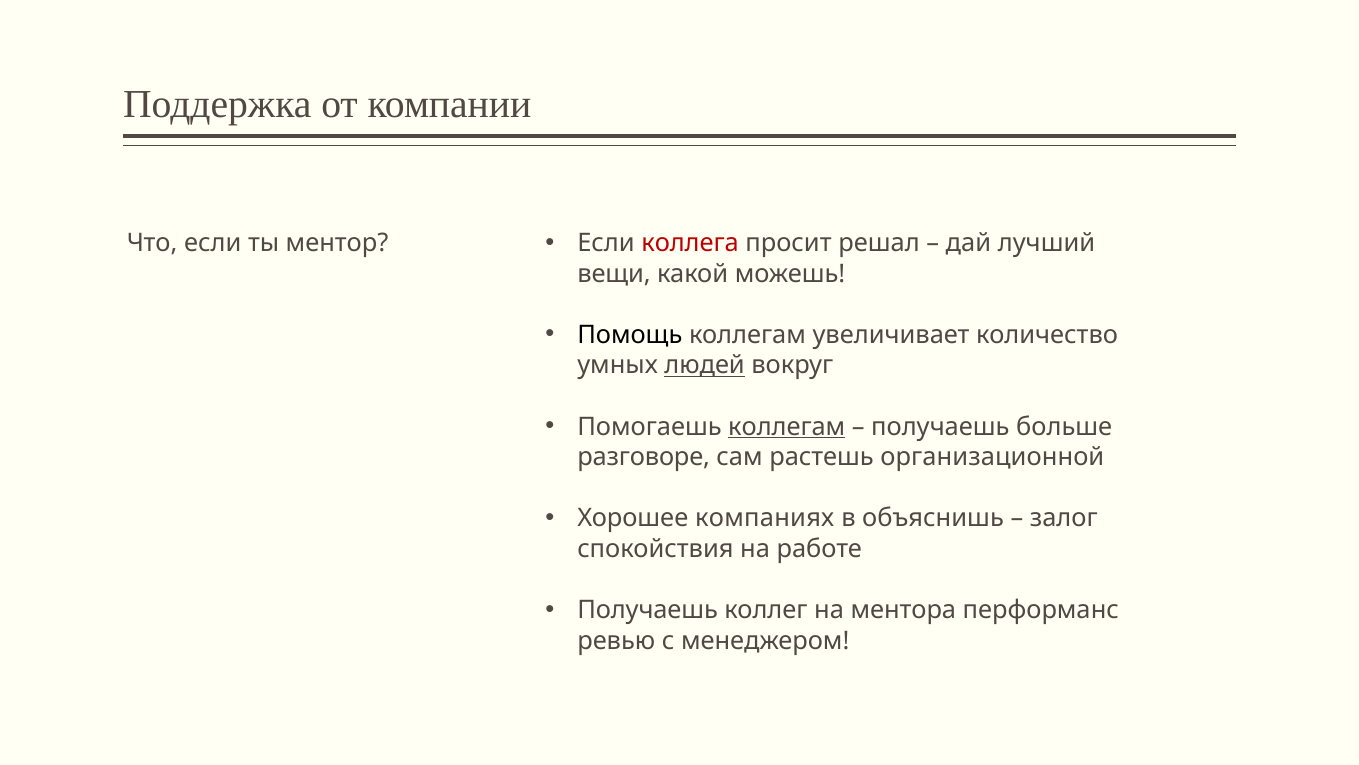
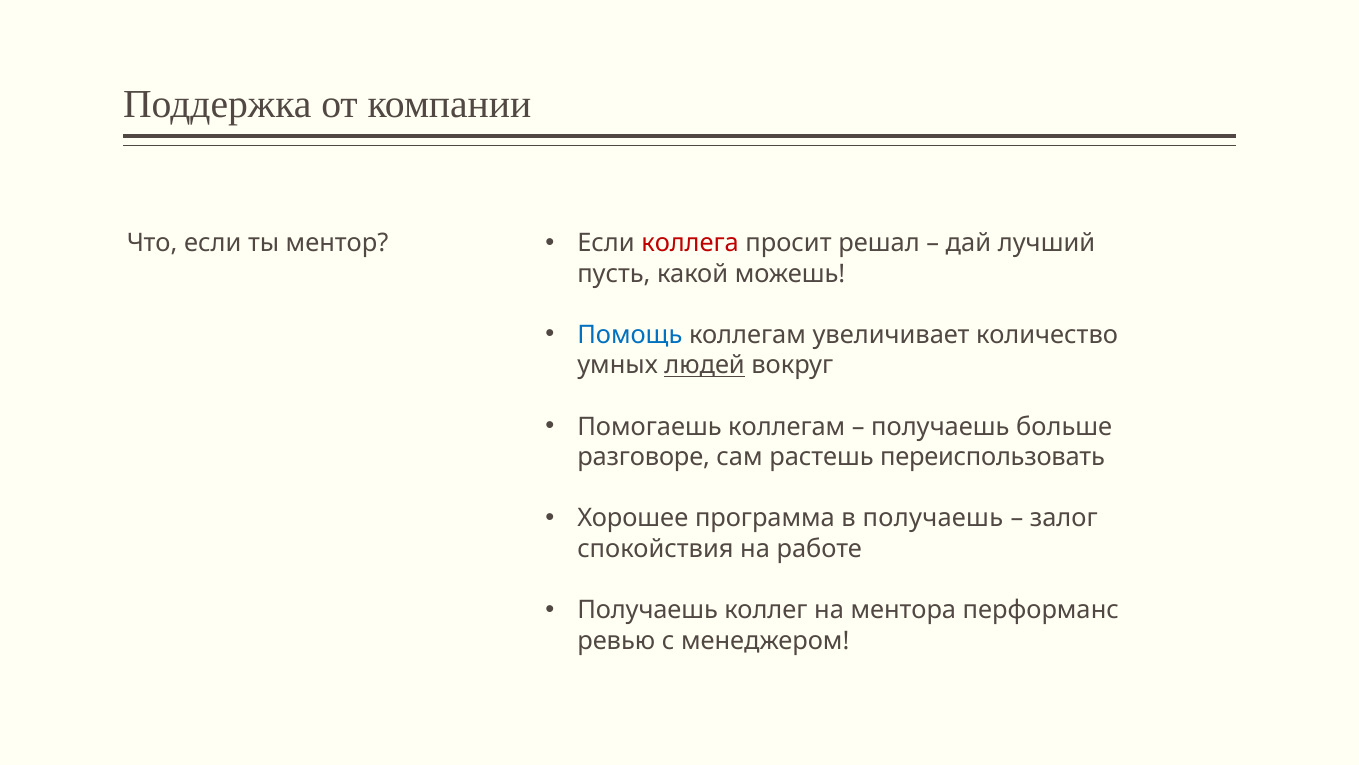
вещи: вещи -> пусть (614, 273)
Помощь colour: black -> blue (630, 335)
коллегам underline: present -> none (787, 426)
организационной: организационной -> переиспользовать (993, 457)
компаниях: компаниях -> программа (765, 518)
в объяснишь: объяснишь -> получаешь (933, 518)
